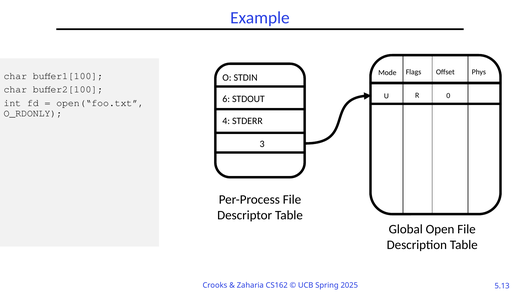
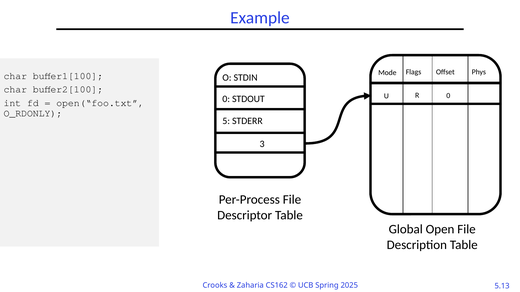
6: 6 -> 0 (226, 99)
4: 4 -> 5 (226, 121)
